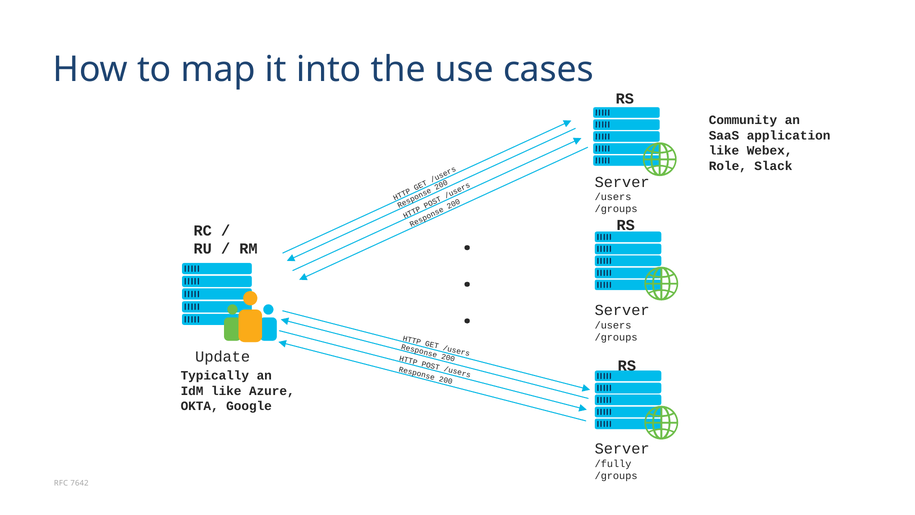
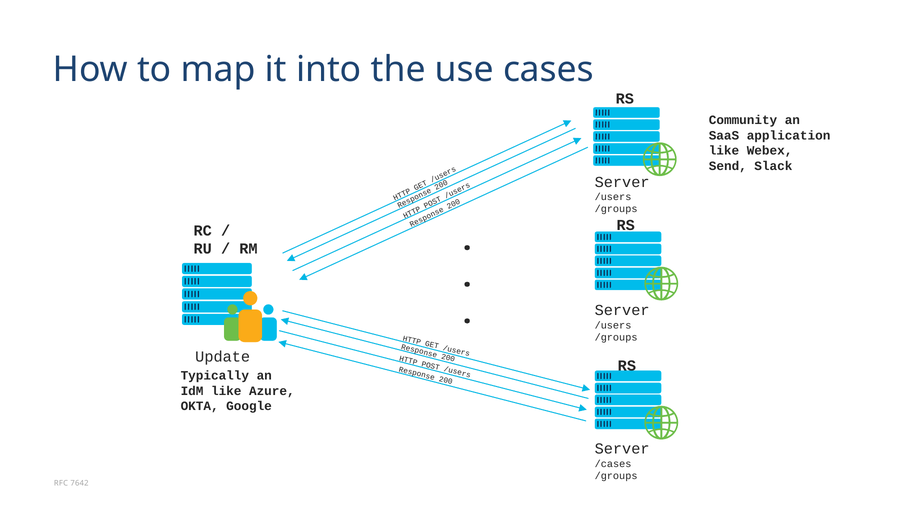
Role: Role -> Send (728, 166)
/fully: /fully -> /cases (613, 464)
